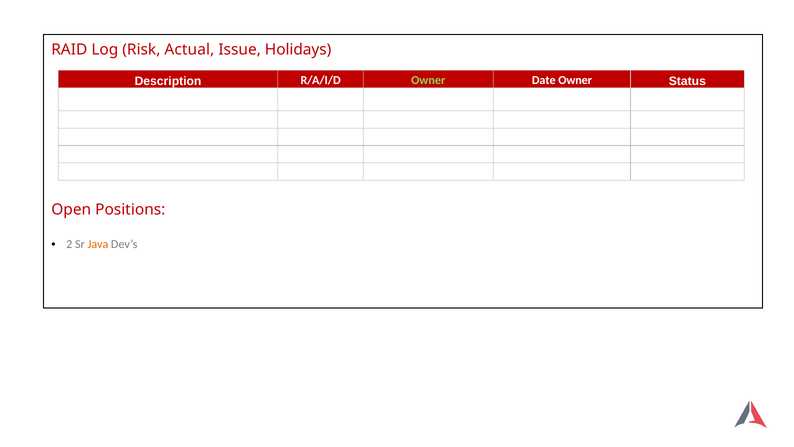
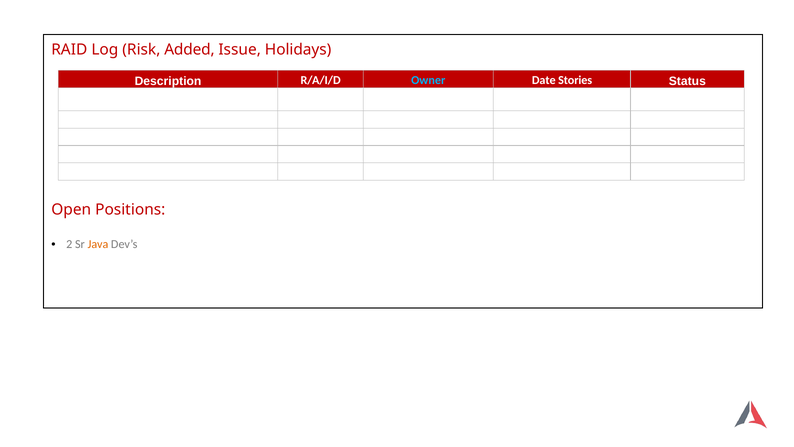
Actual: Actual -> Added (189, 50)
Owner colour: light green -> light blue (428, 80)
Date Owner: Owner -> Stories (575, 80)
